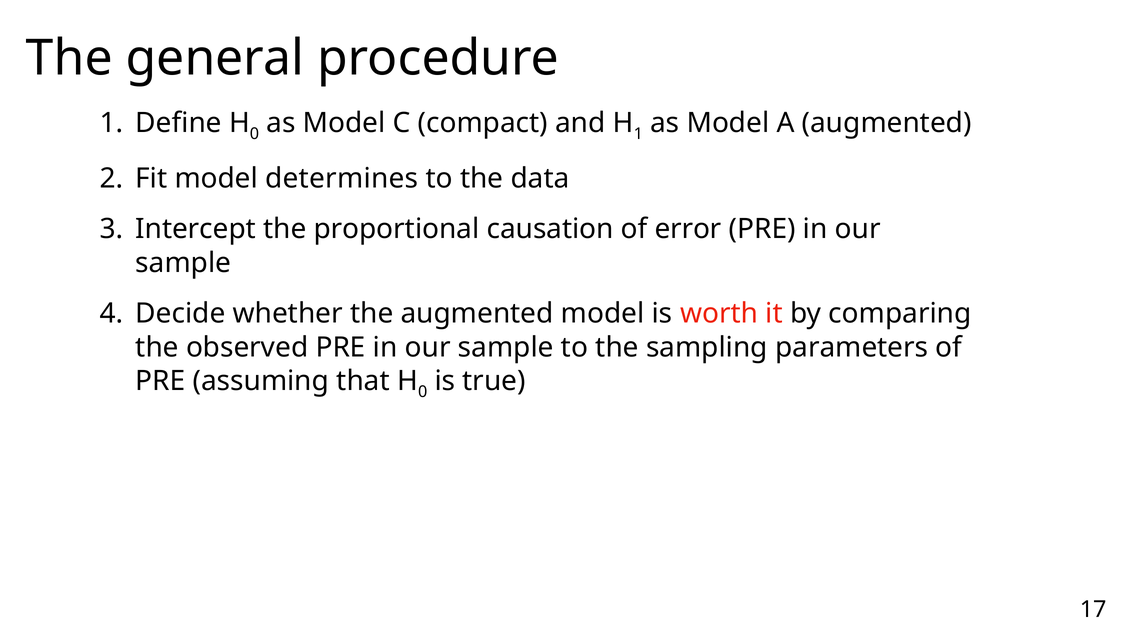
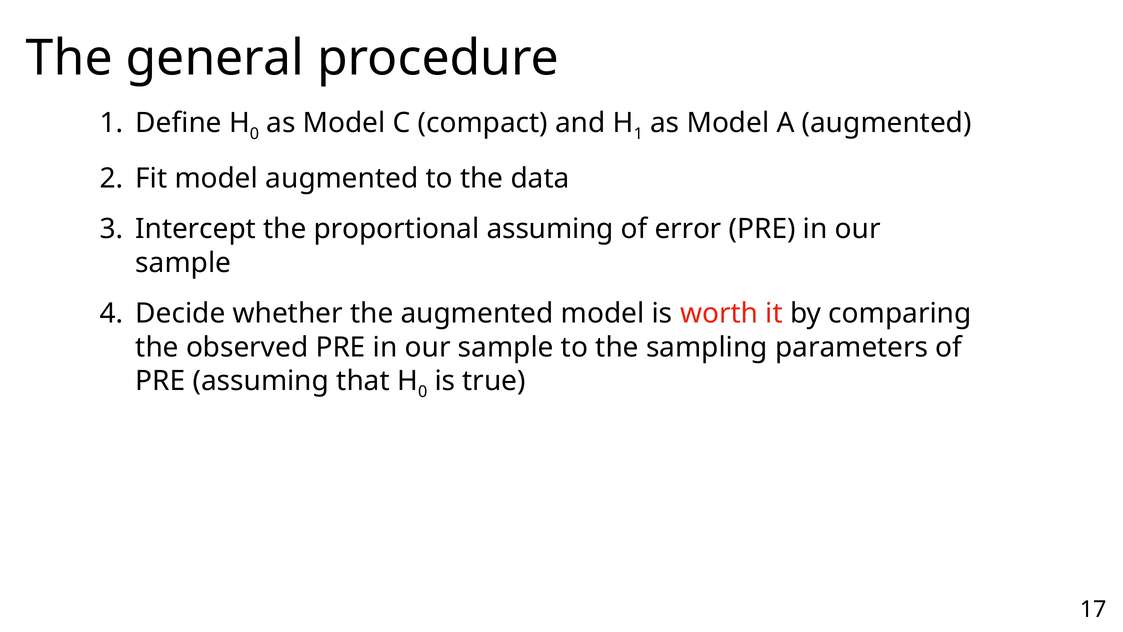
model determines: determines -> augmented (342, 178)
proportional causation: causation -> assuming (550, 229)
